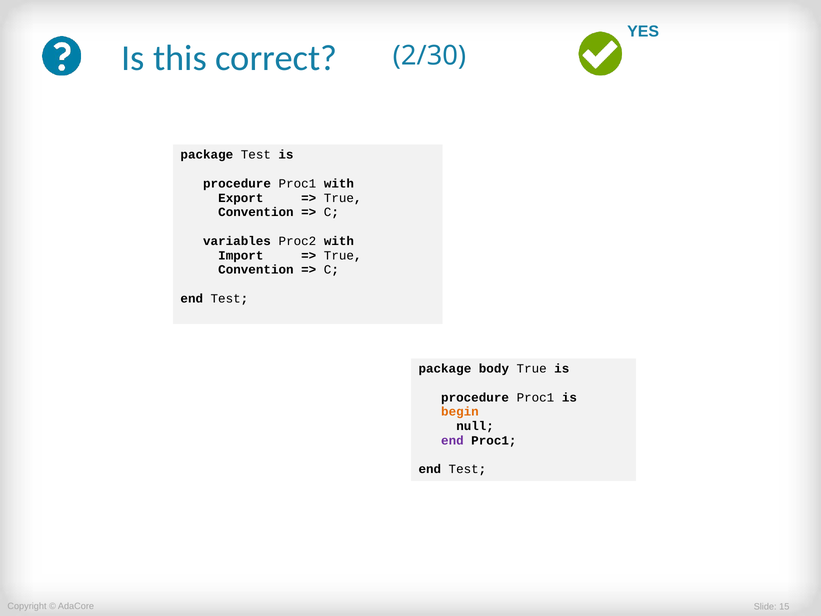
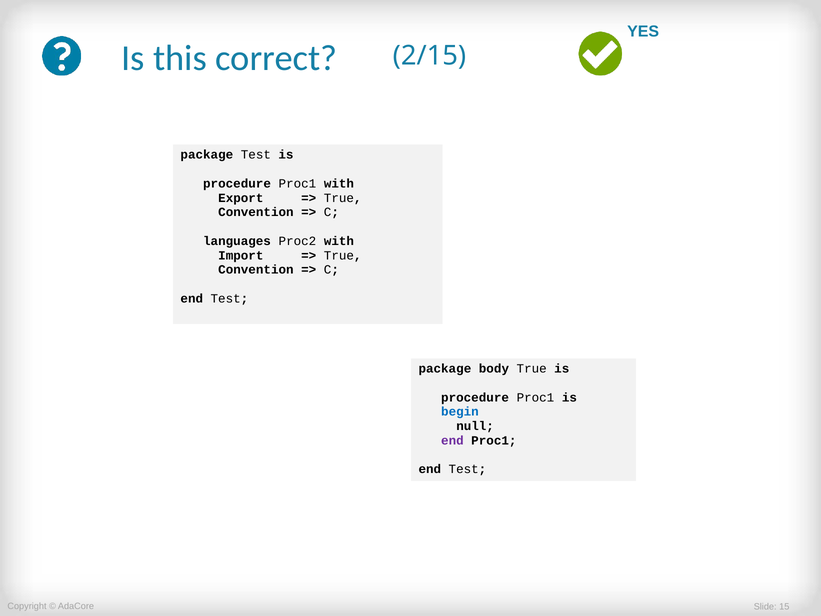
2/30: 2/30 -> 2/15 (429, 56)
variables: variables -> languages (237, 241)
begin colour: orange -> blue (460, 412)
